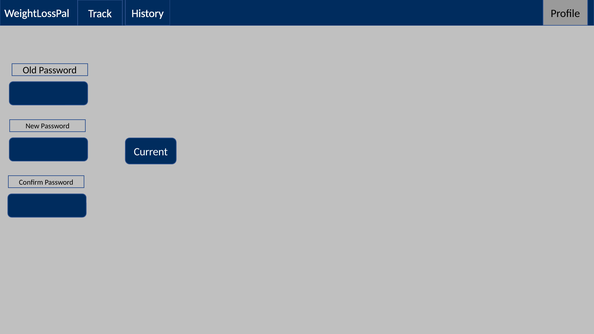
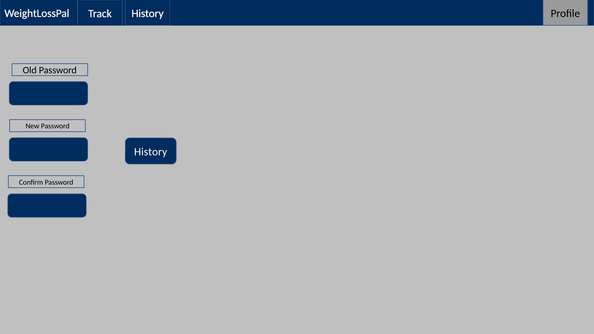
Current: Current -> History (151, 152)
